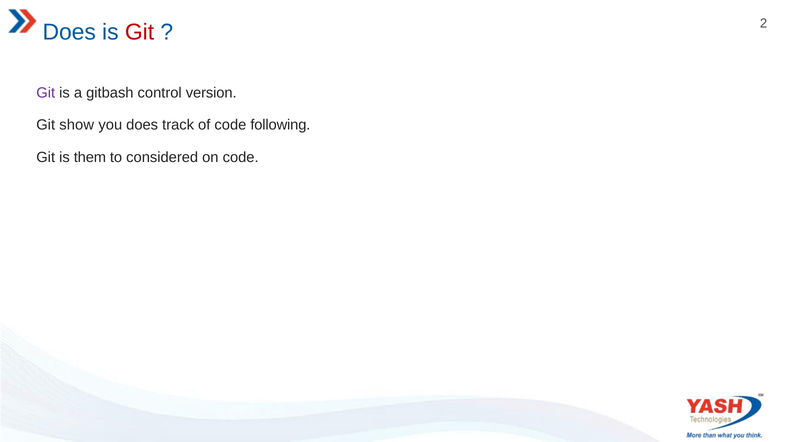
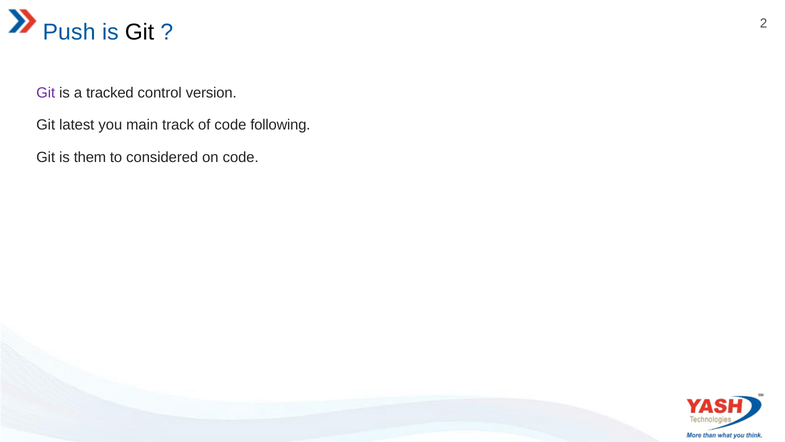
Does: Does -> Push (69, 32)
Git colour: red -> black (140, 32)
gitbash: gitbash -> tracked (110, 93)
show: show -> latest (77, 125)
you does: does -> main (142, 125)
